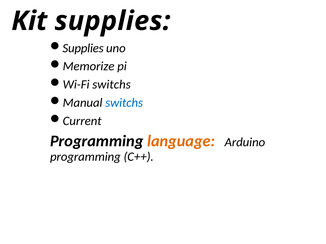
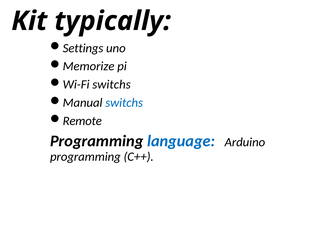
Kit supplies: supplies -> typically (113, 21)
Supplies: Supplies -> Settings (83, 48)
Current: Current -> Remote (82, 121)
language colour: orange -> blue (181, 141)
